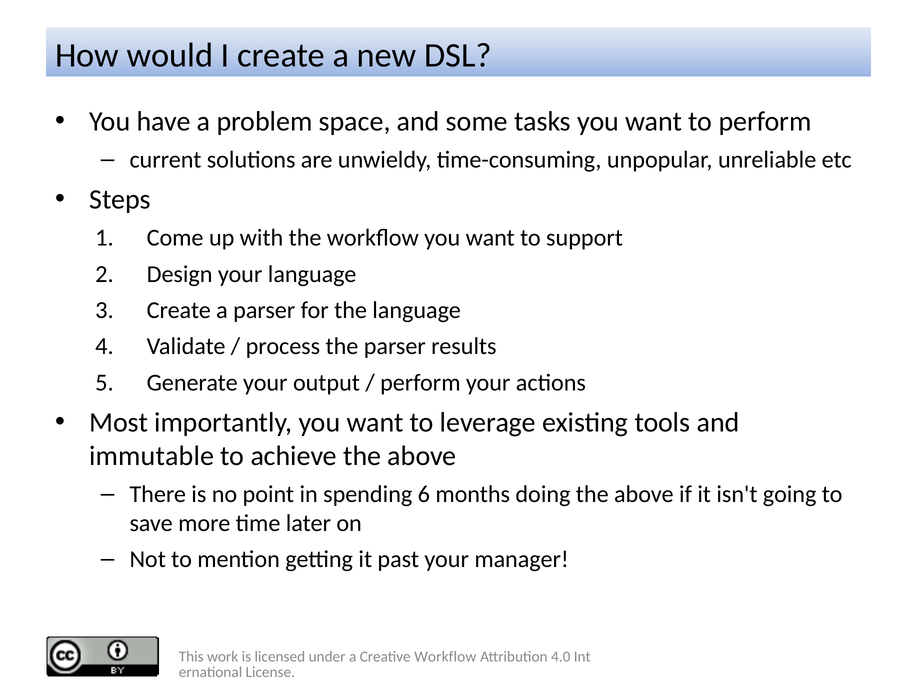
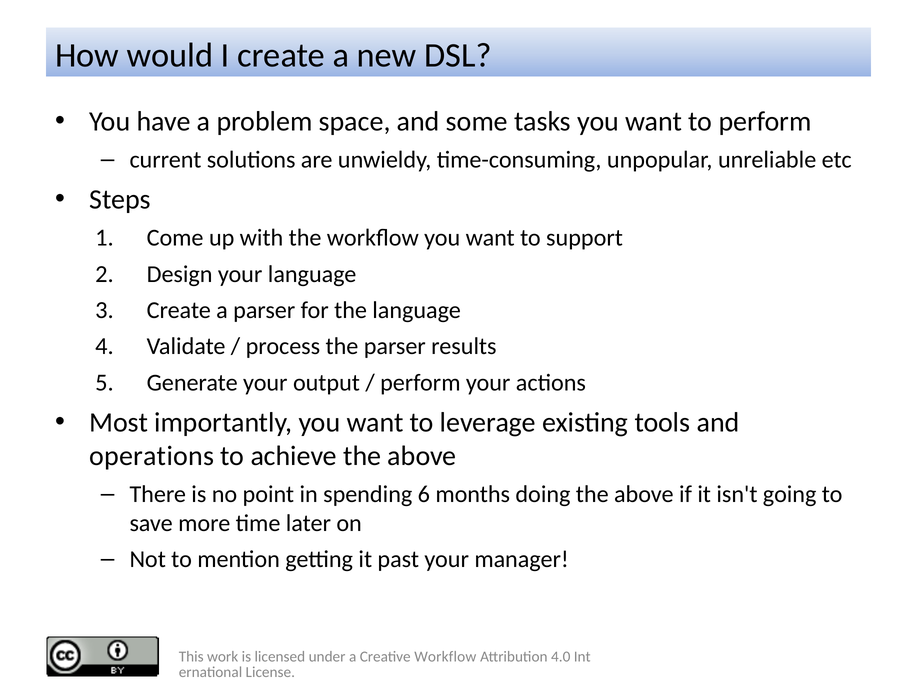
immutable: immutable -> operations (152, 456)
